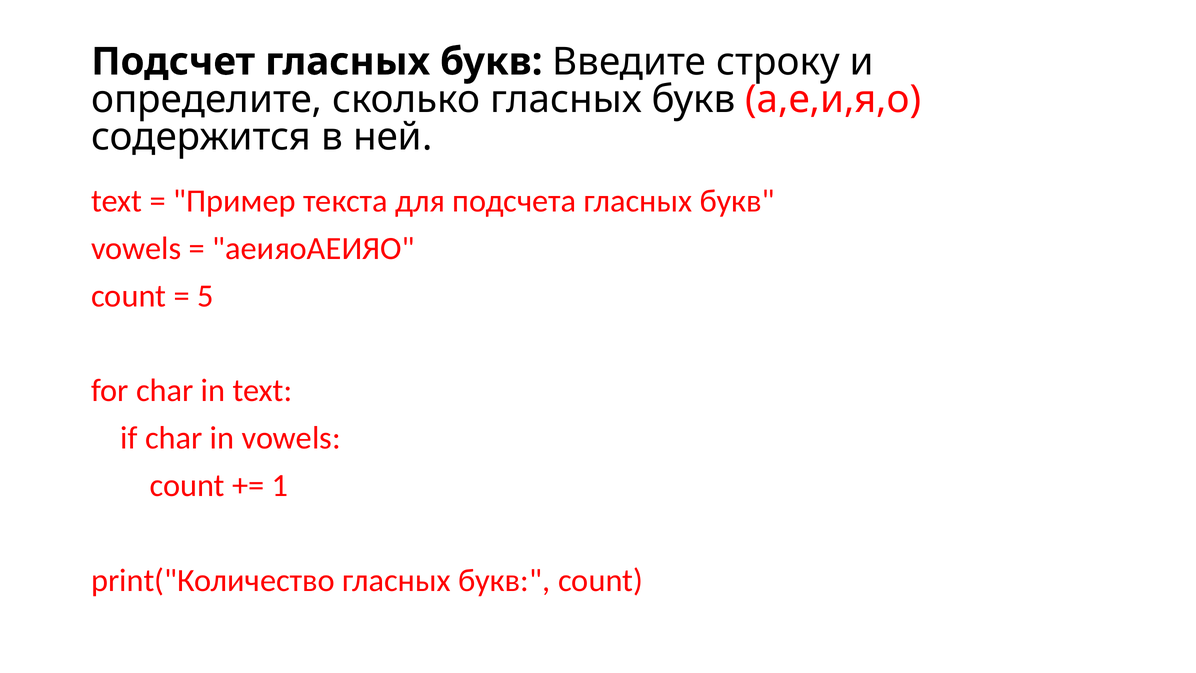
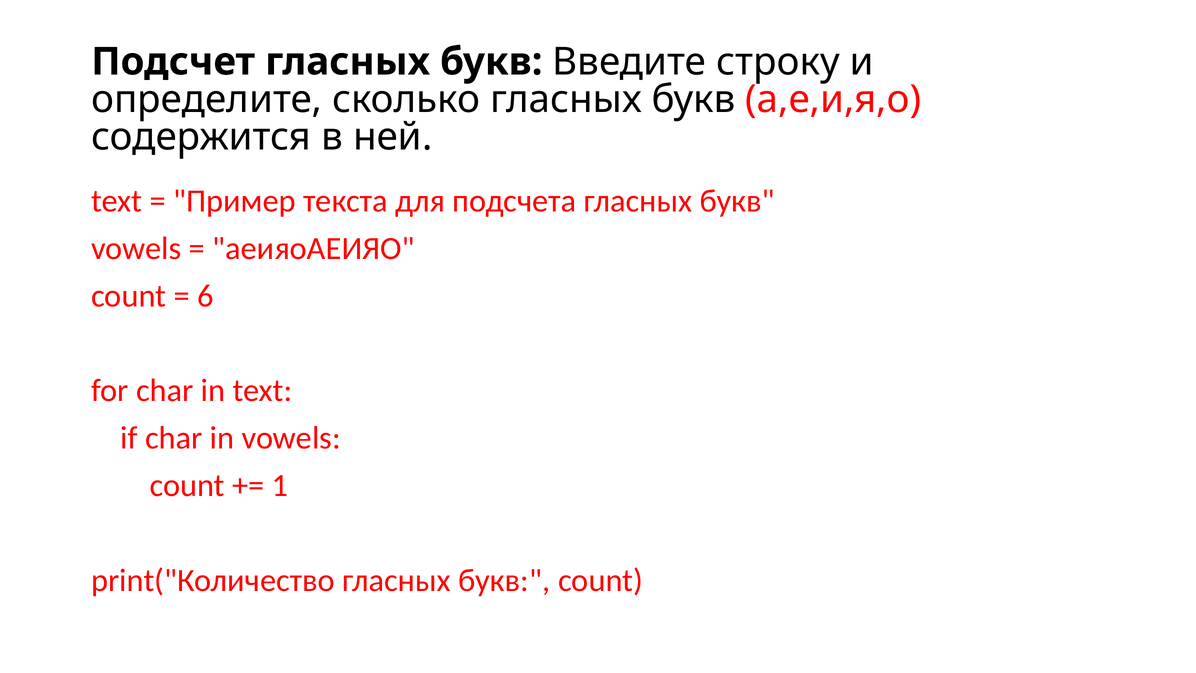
5: 5 -> 6 (205, 296)
